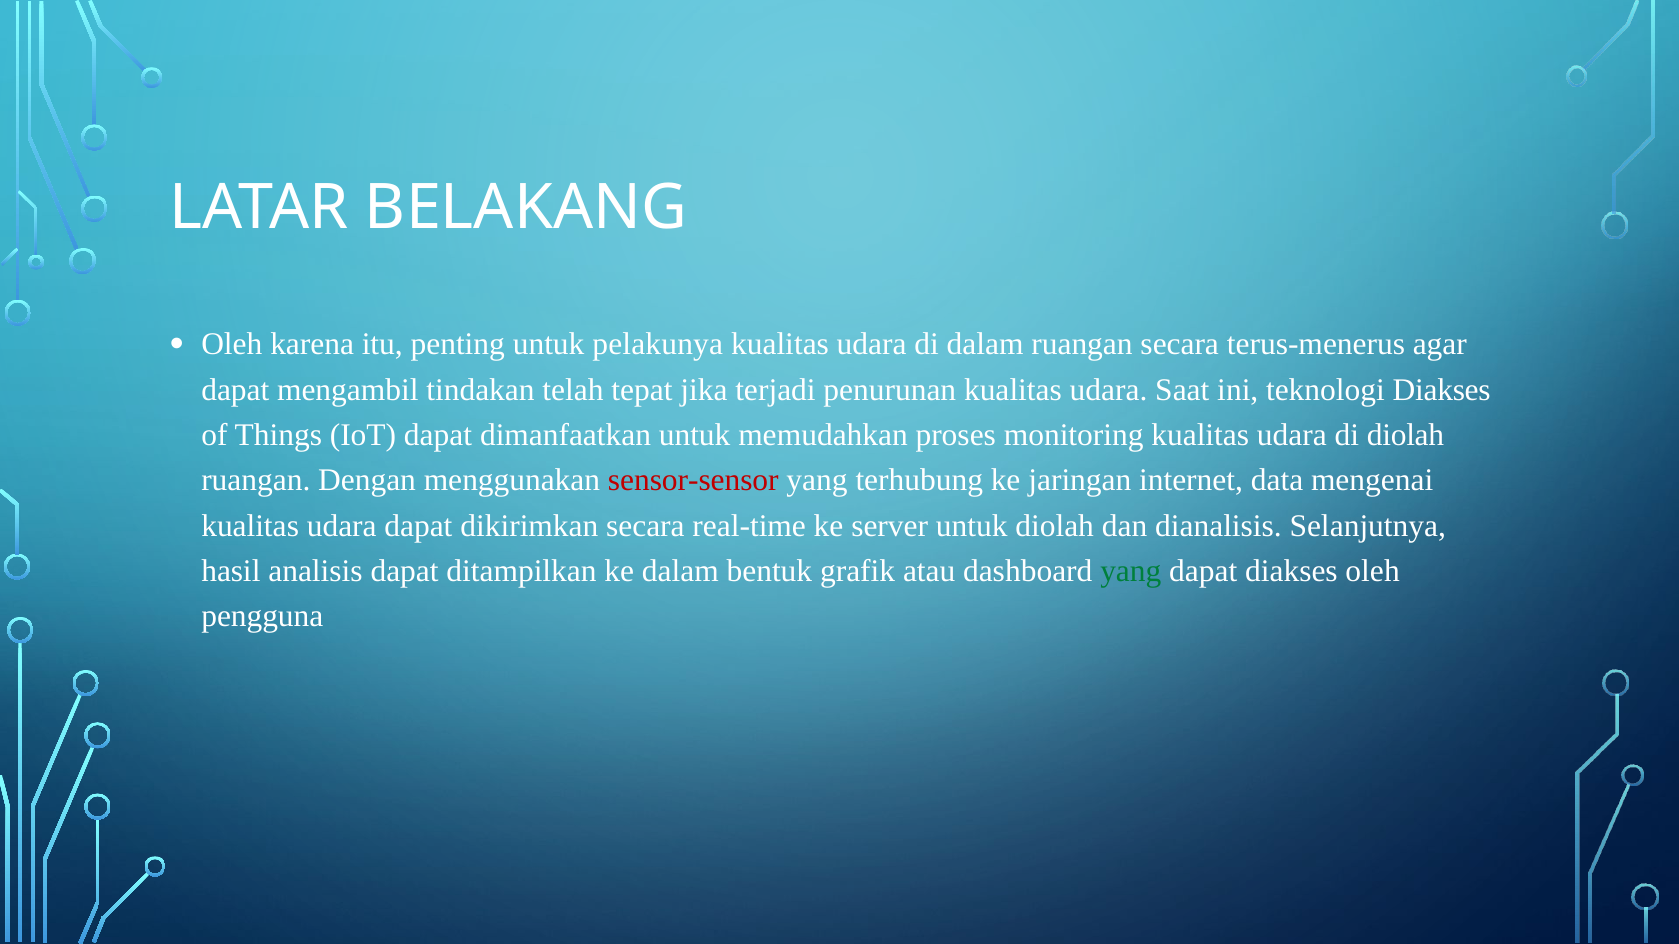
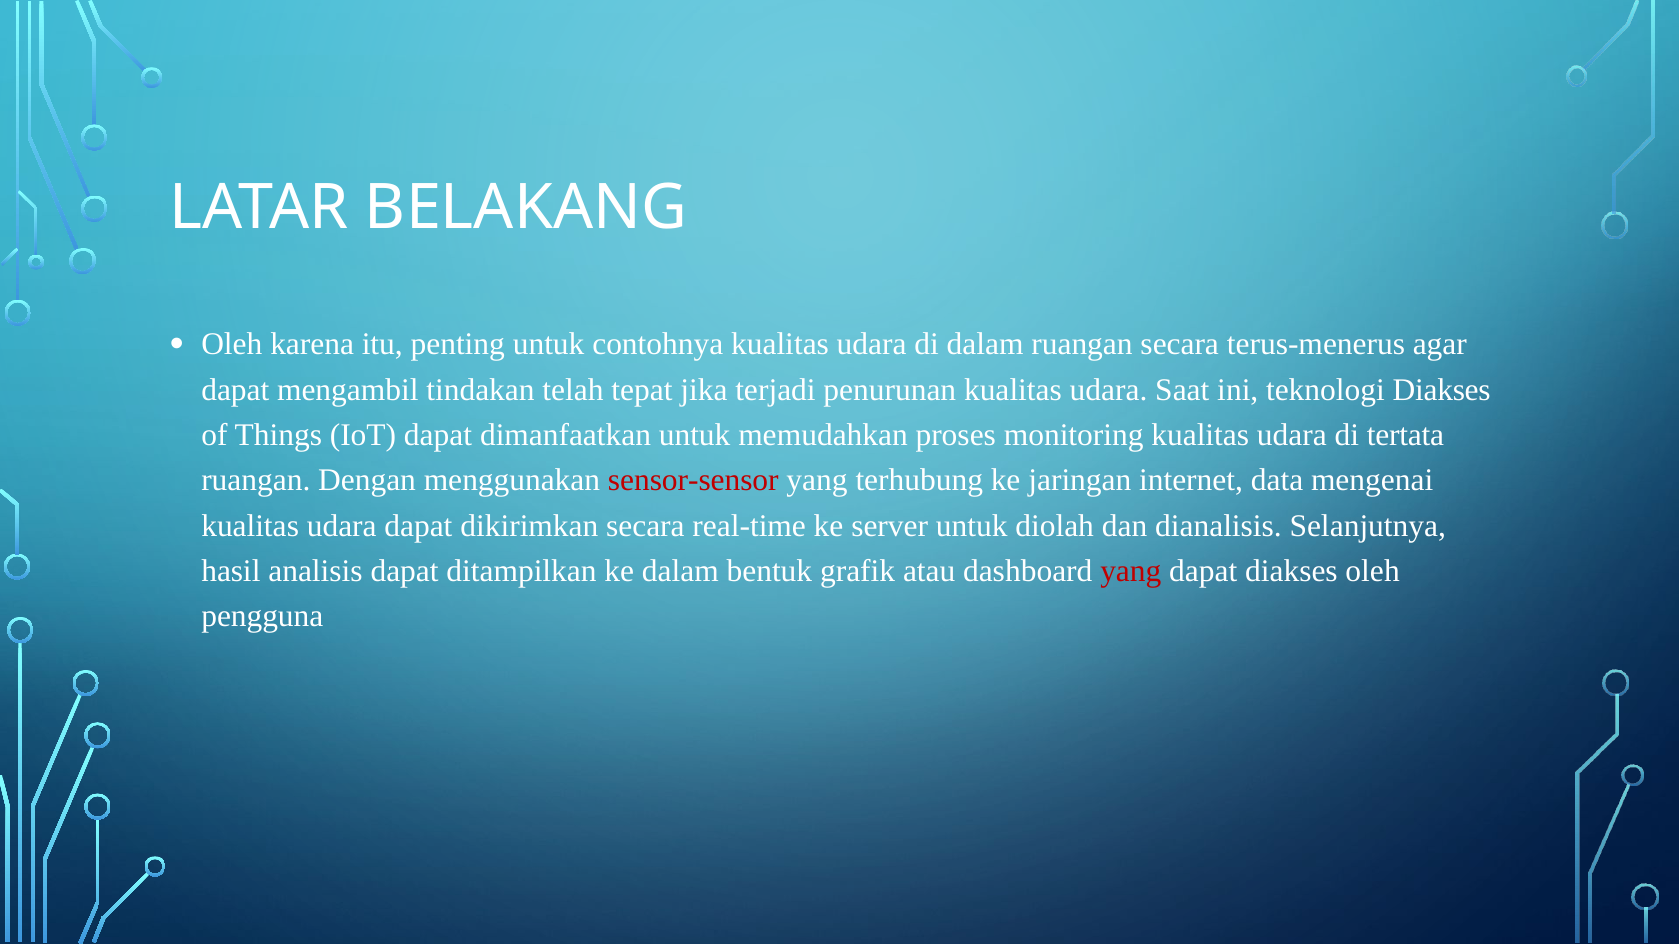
pelakunya: pelakunya -> contohnya (658, 345)
di diolah: diolah -> tertata (1405, 435)
yang colour: green -> red (1131, 571)
